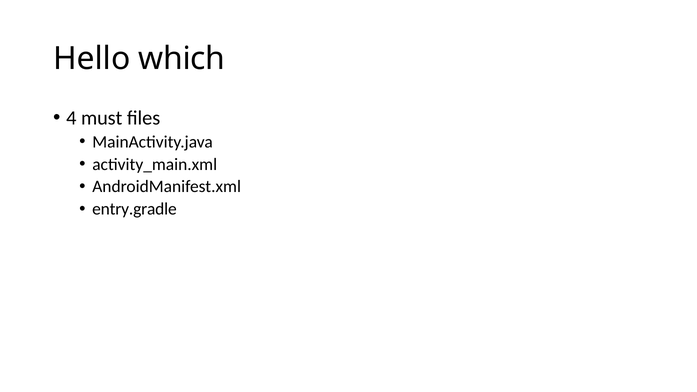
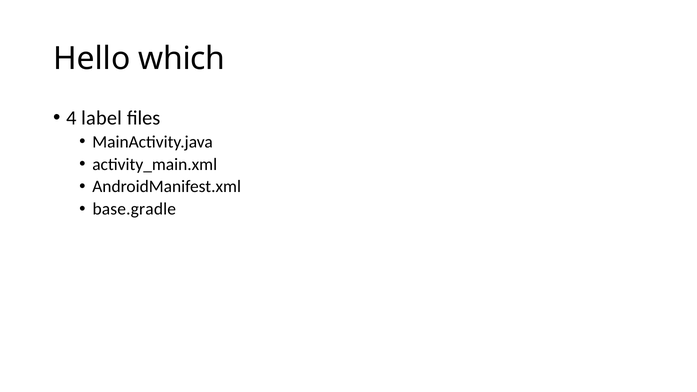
must: must -> label (102, 118)
entry.gradle: entry.gradle -> base.gradle (134, 209)
